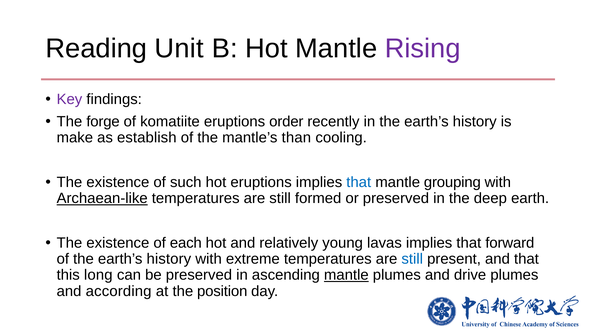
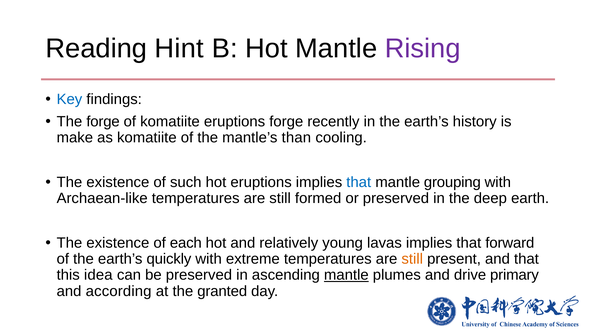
Unit: Unit -> Hint (179, 48)
Key colour: purple -> blue (69, 99)
eruptions order: order -> forge (286, 122)
as establish: establish -> komatiite (147, 138)
Archaean-like underline: present -> none (102, 198)
of the earth’s history: history -> quickly (169, 259)
still colour: blue -> orange (412, 259)
long: long -> idea (98, 275)
drive plumes: plumes -> primary (514, 275)
position: position -> granted (222, 291)
